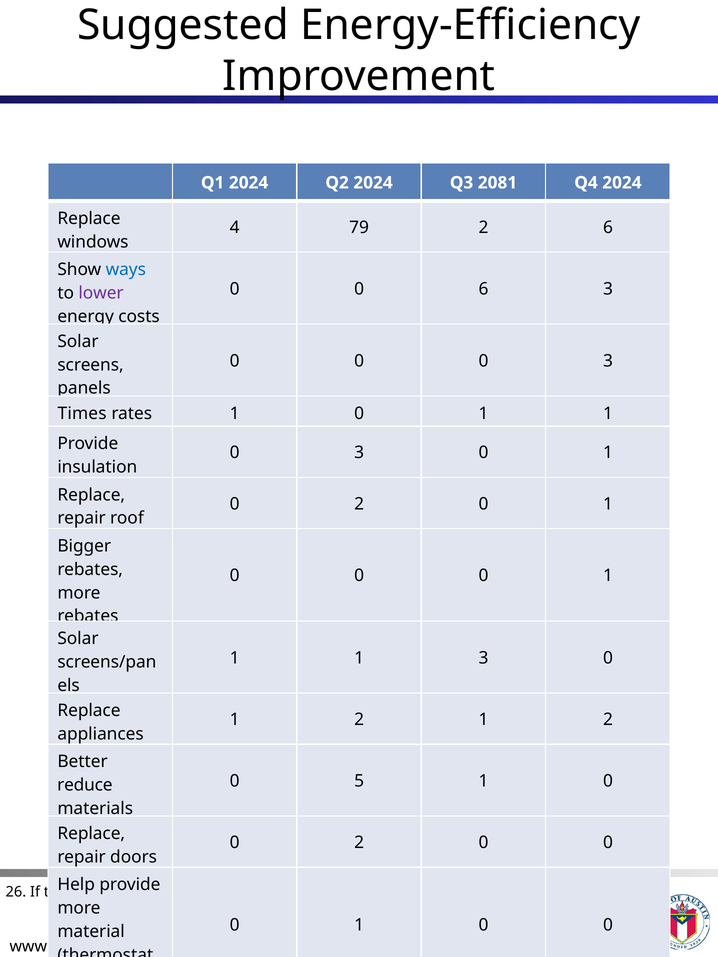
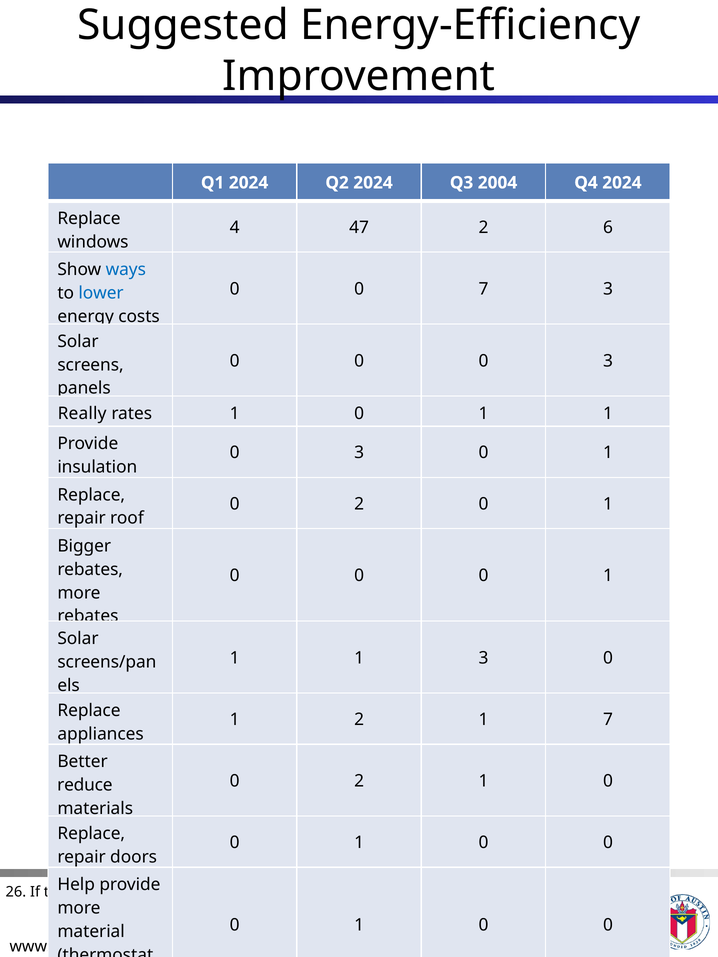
2081: 2081 -> 2004 (497, 183)
79: 79 -> 47 (359, 228)
0 6: 6 -> 7 (484, 289)
lower colour: purple -> blue (101, 293)
Times: Times -> Really (82, 413)
2 1 2: 2 -> 7 (608, 720)
5: 5 -> 2 (359, 781)
2: 2 -> 1 (359, 843)
